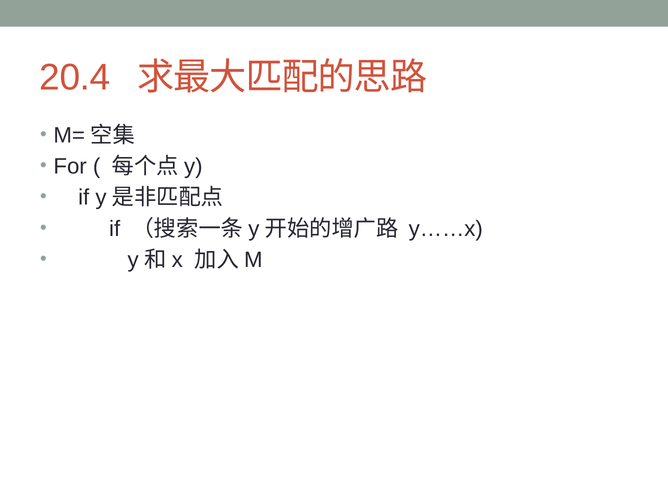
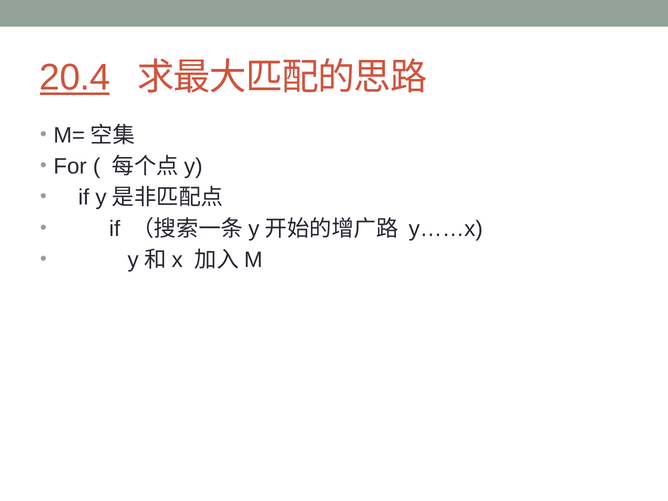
20.4 underline: none -> present (75, 78)
